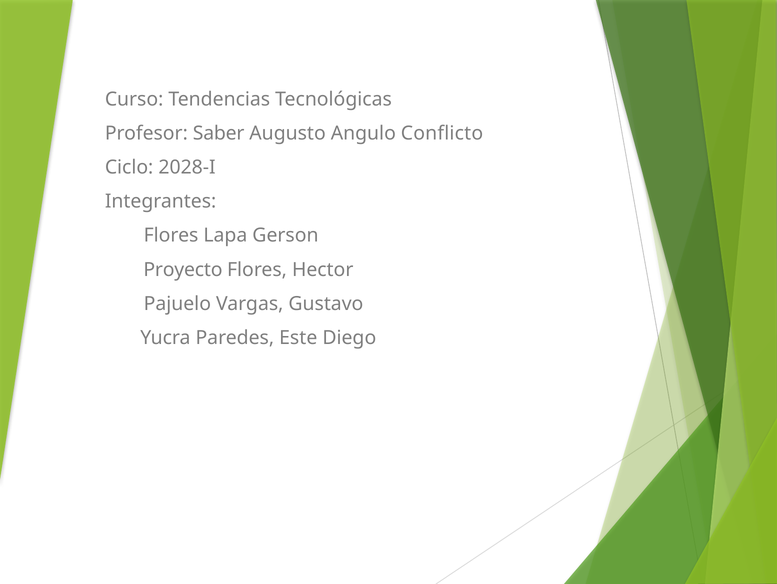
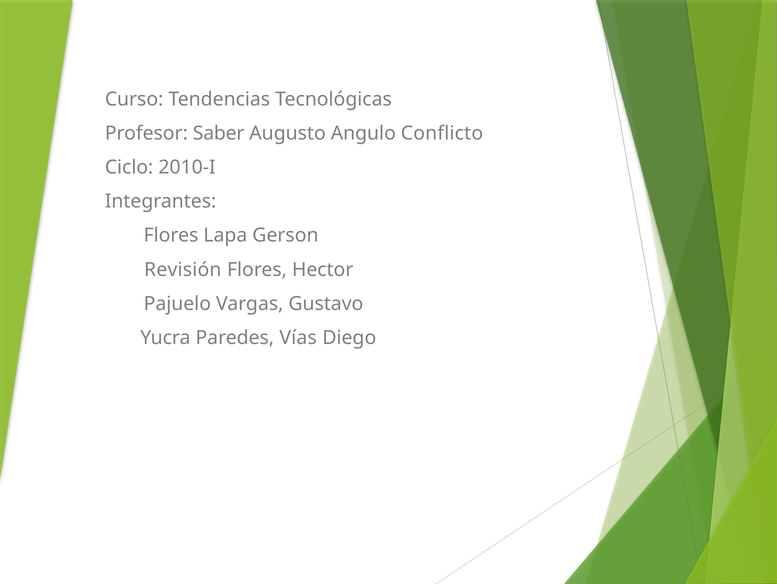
2028-I: 2028-I -> 2010-I (187, 167)
Proyecto: Proyecto -> Revisión (183, 270)
Este: Este -> Vías (298, 338)
